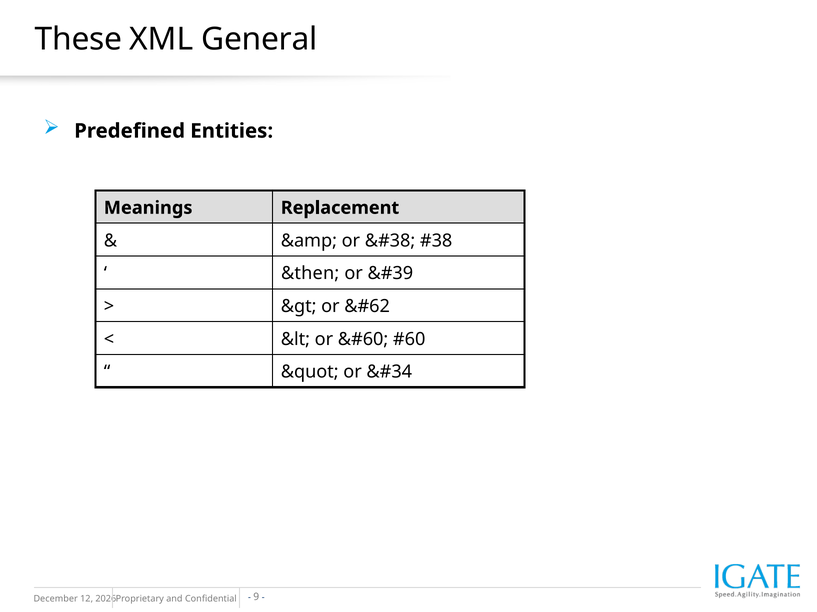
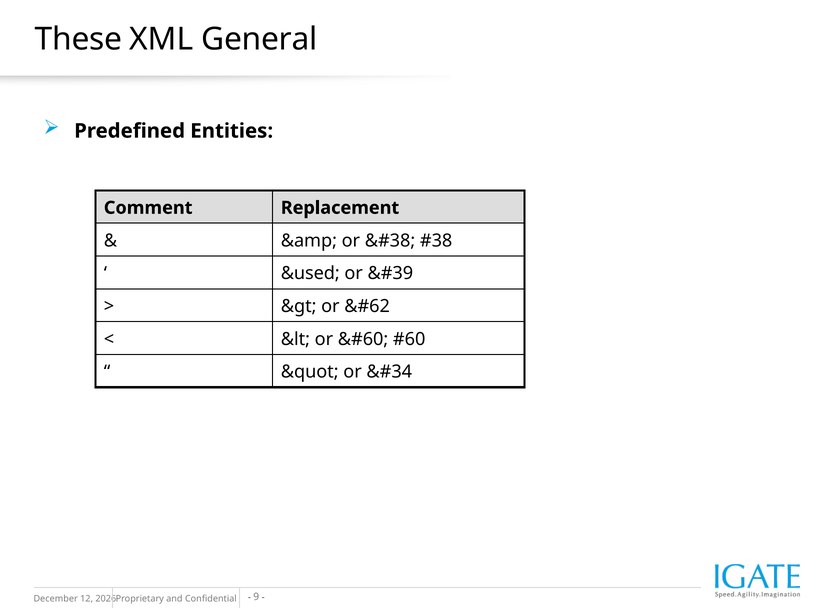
Meanings: Meanings -> Comment (148, 208)
&then: &then -> &used (310, 274)
